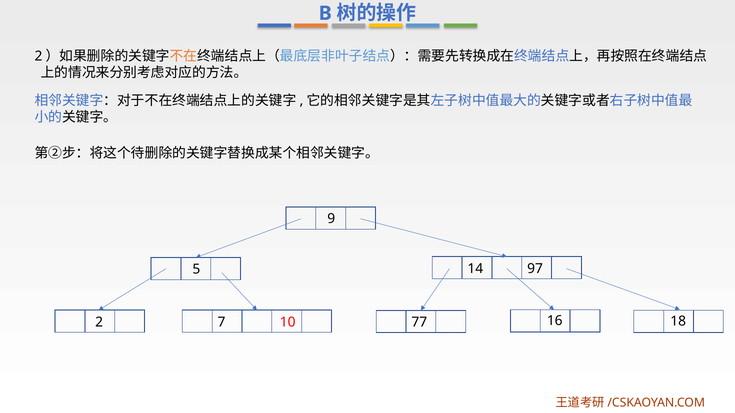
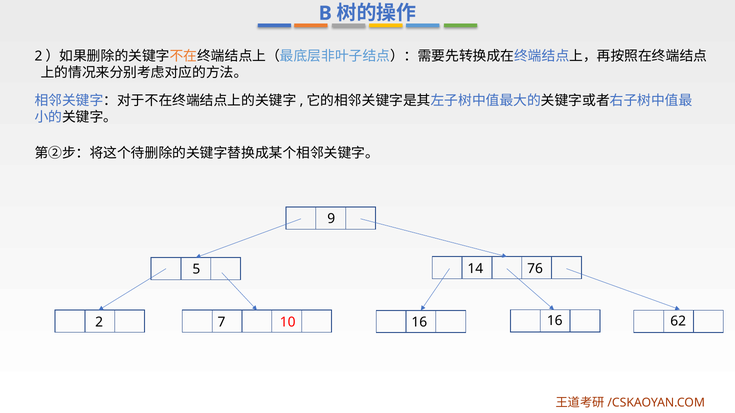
97: 97 -> 76 (535, 269)
10 77: 77 -> 16 (419, 323)
18: 18 -> 62 (678, 322)
